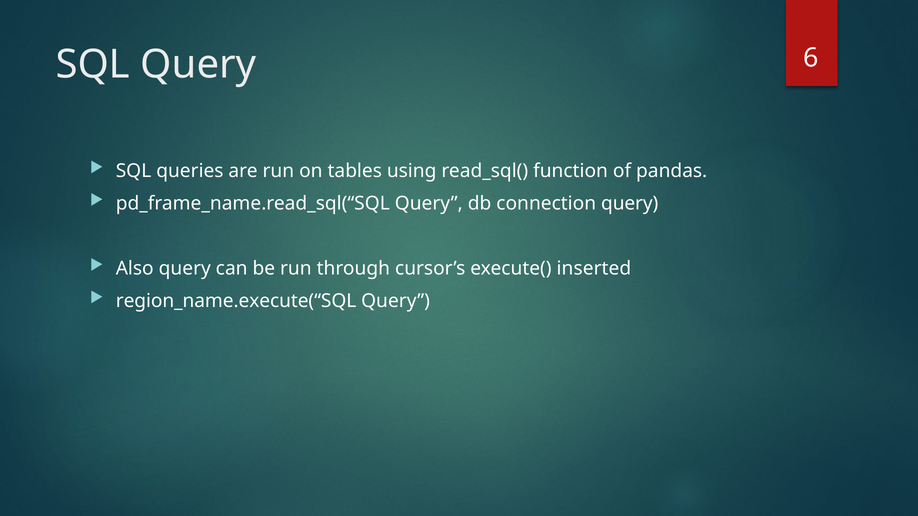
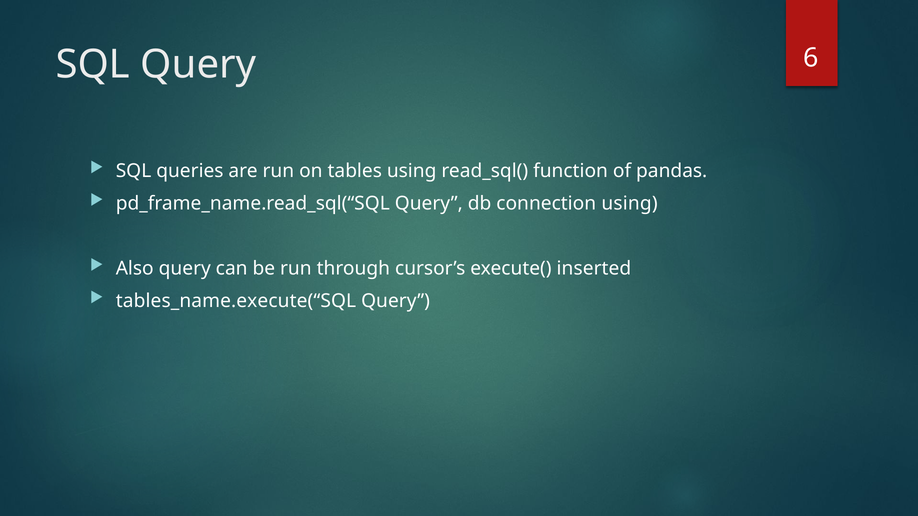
connection query: query -> using (630, 203)
region_name.execute(“SQL: region_name.execute(“SQL -> tables_name.execute(“SQL (236, 301)
